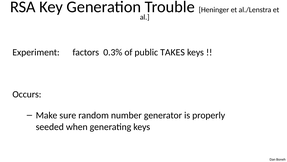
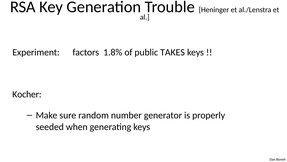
0.3%: 0.3% -> 1.8% (113, 52)
Occurs: Occurs -> Kocher (27, 94)
